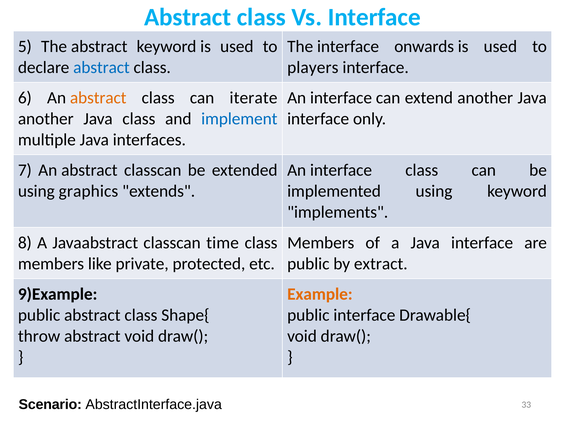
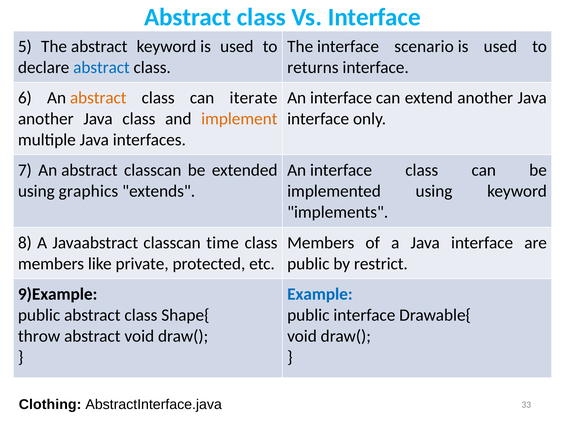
onwards: onwards -> scenario (424, 46)
players: players -> returns (313, 67)
implement colour: blue -> orange (239, 119)
extract: extract -> restrict (381, 264)
Example colour: orange -> blue (320, 294)
Scenario: Scenario -> Clothing (50, 404)
